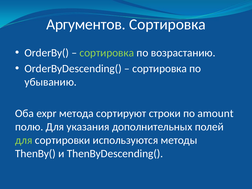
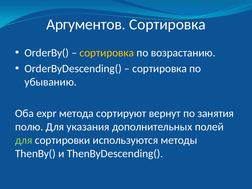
сортировка colour: light green -> yellow (107, 53)
строки: строки -> вернут (165, 113)
amount: amount -> занятия (216, 113)
